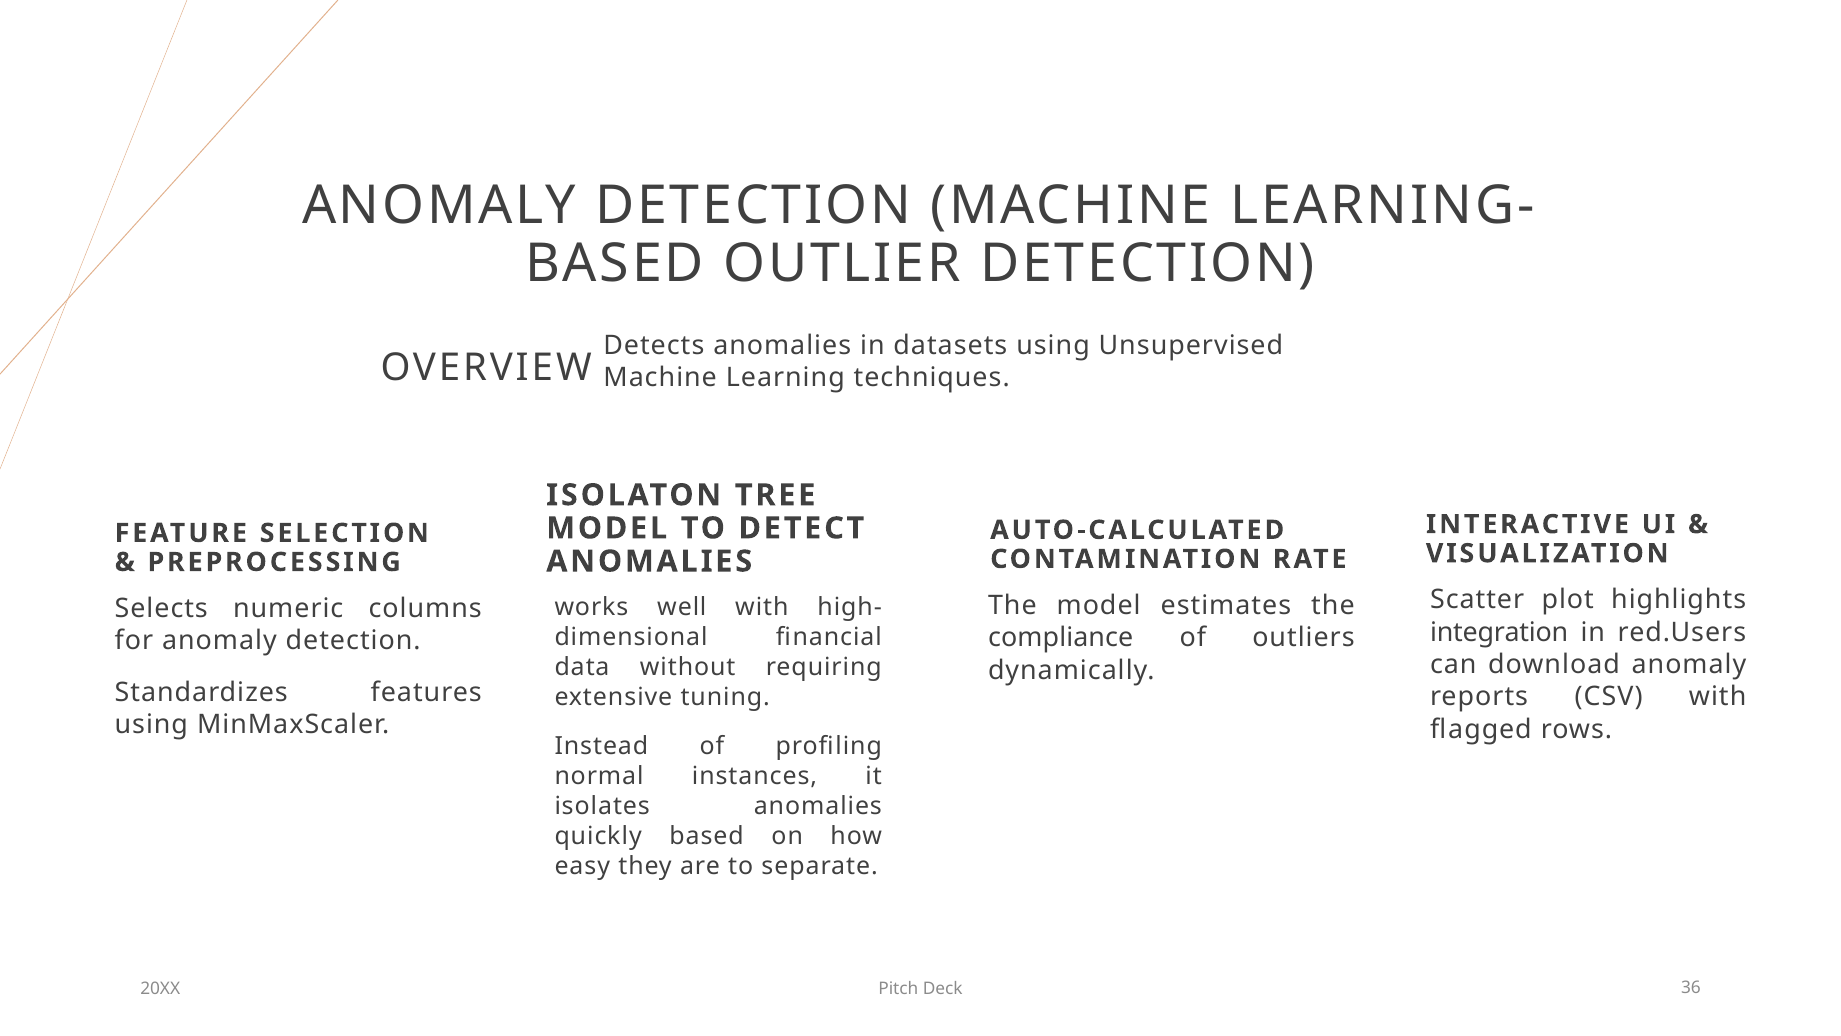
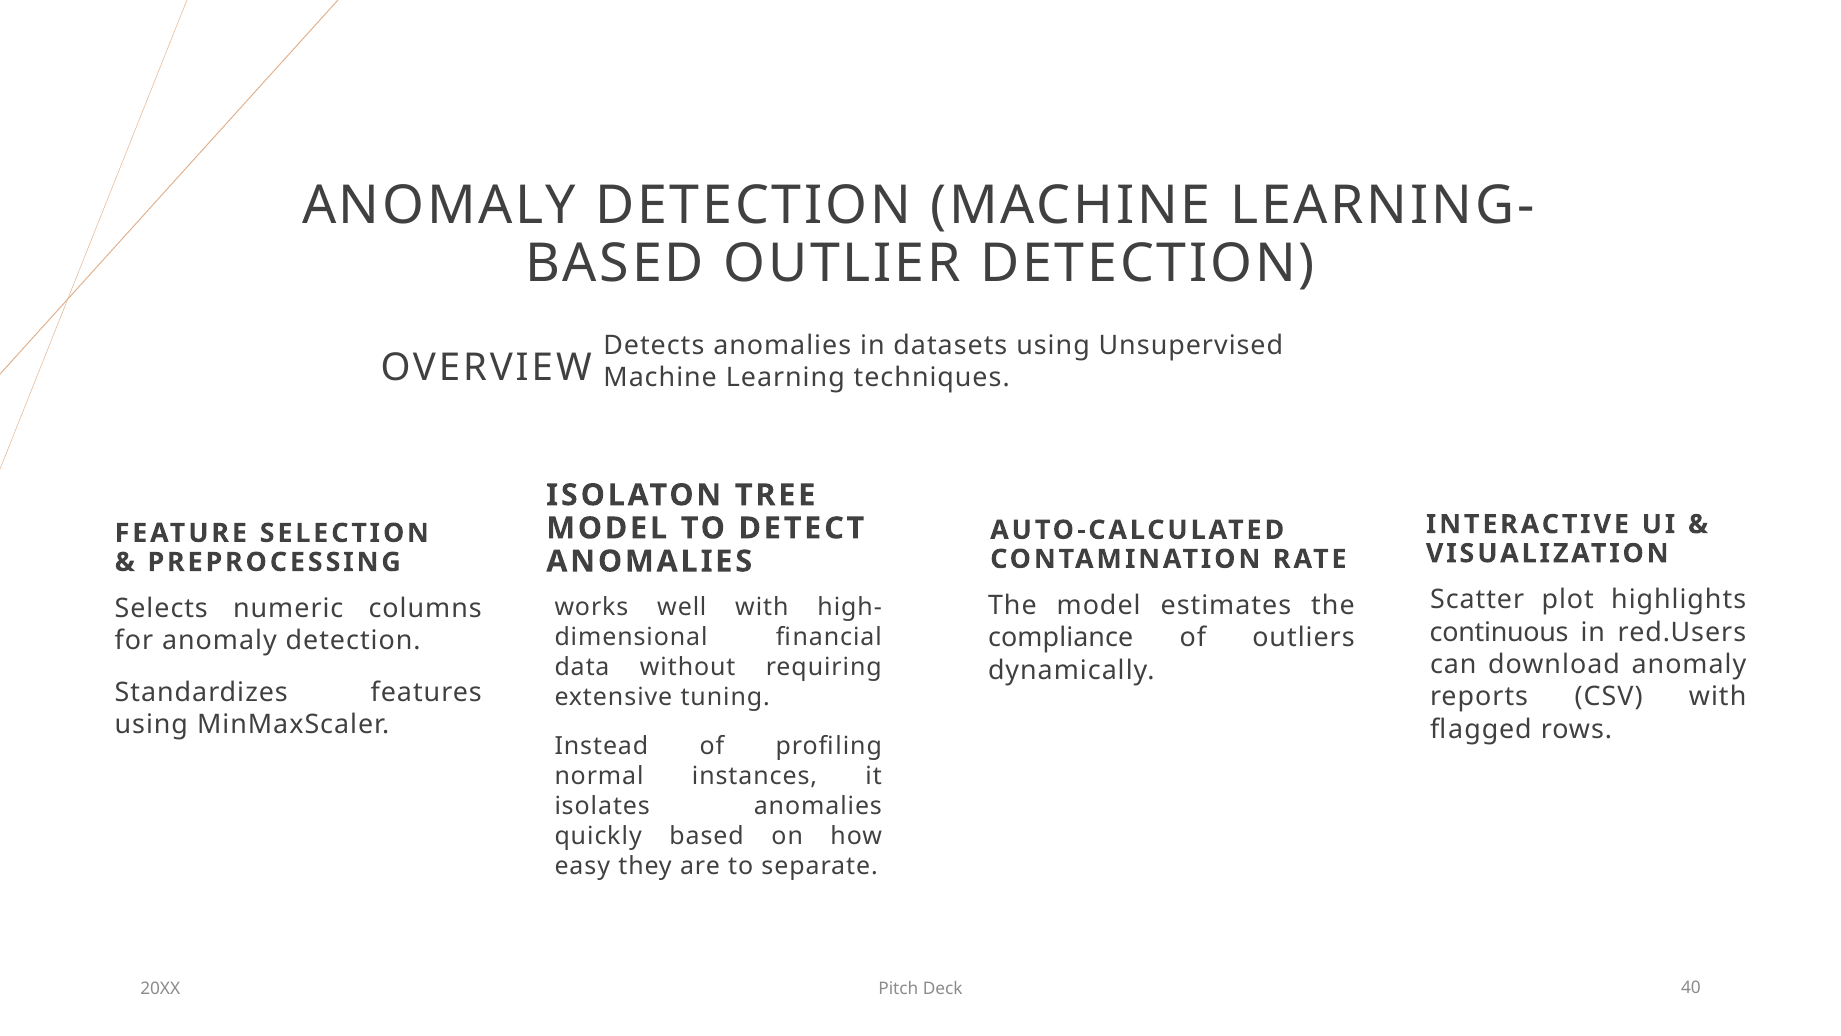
integration: integration -> continuous (1499, 632)
36: 36 -> 40 (1691, 987)
